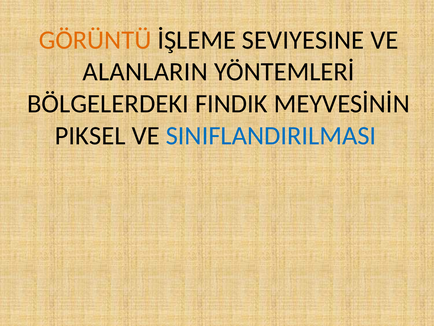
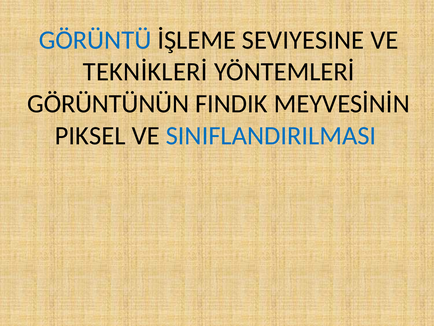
GÖRÜNTÜ colour: orange -> blue (95, 40)
ALANLARIN: ALANLARIN -> TEKNİKLERİ (145, 72)
BÖLGELERDEKI: BÖLGELERDEKI -> GÖRÜNTÜNÜN (108, 104)
